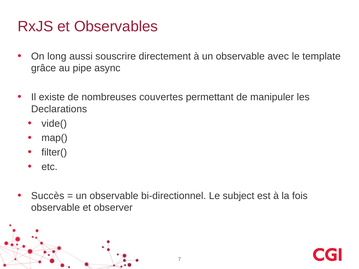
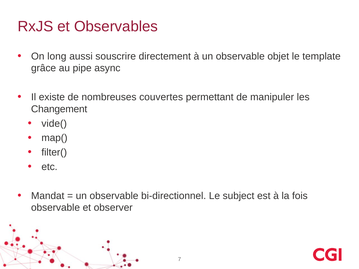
avec: avec -> objet (278, 56)
Declarations: Declarations -> Changement (59, 109)
Succès: Succès -> Mandat (48, 196)
